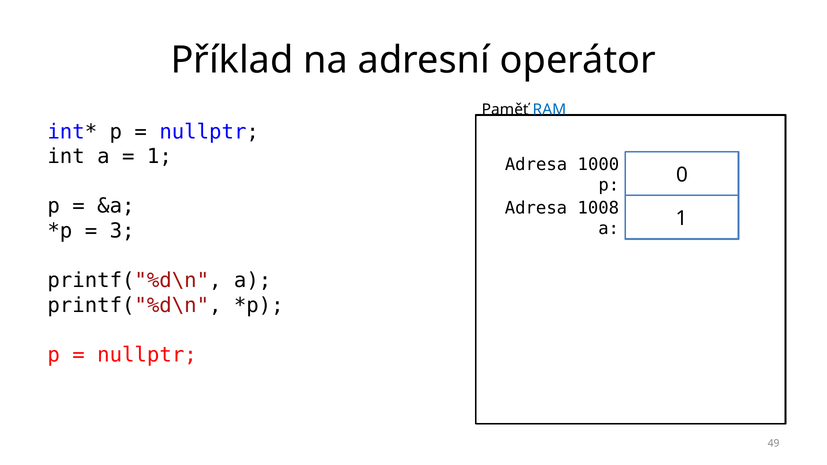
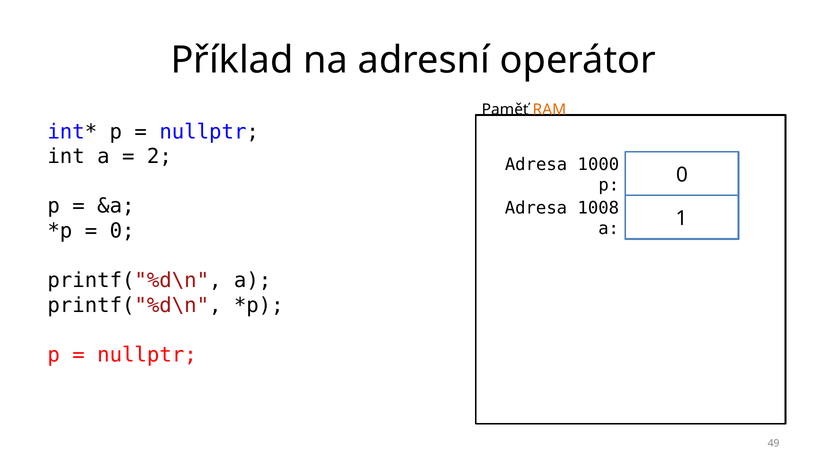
RAM colour: blue -> orange (549, 110)
1: 1 -> 2 (159, 157)
3: 3 -> 0 (122, 231)
